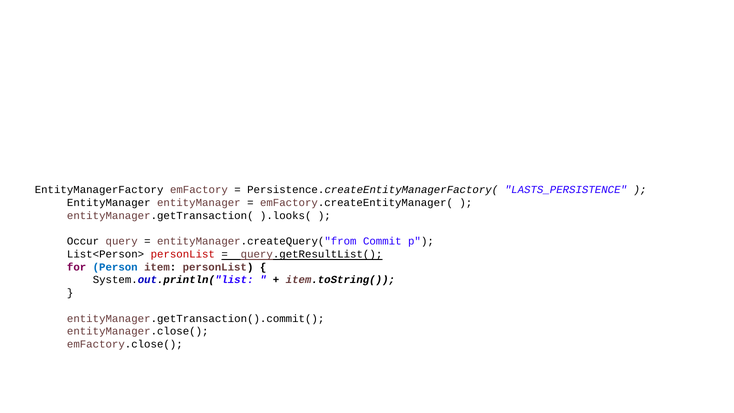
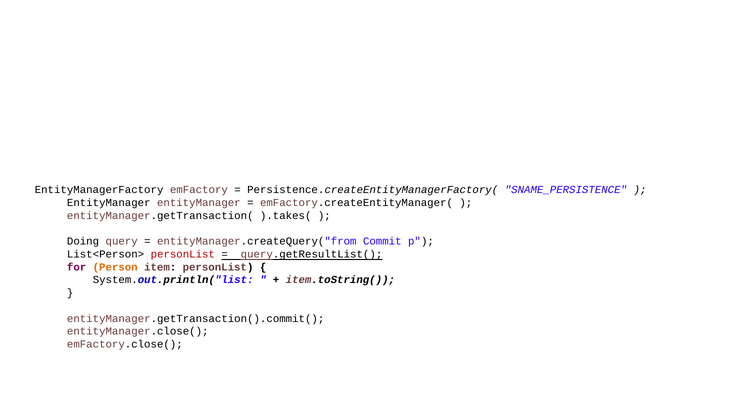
LASTS_PERSISTENCE: LASTS_PERSISTENCE -> SNAME_PERSISTENCE (566, 190)
).looks(: ).looks( -> ).takes( (286, 216)
Occur: Occur -> Doing (83, 241)
Person colour: blue -> orange (115, 267)
